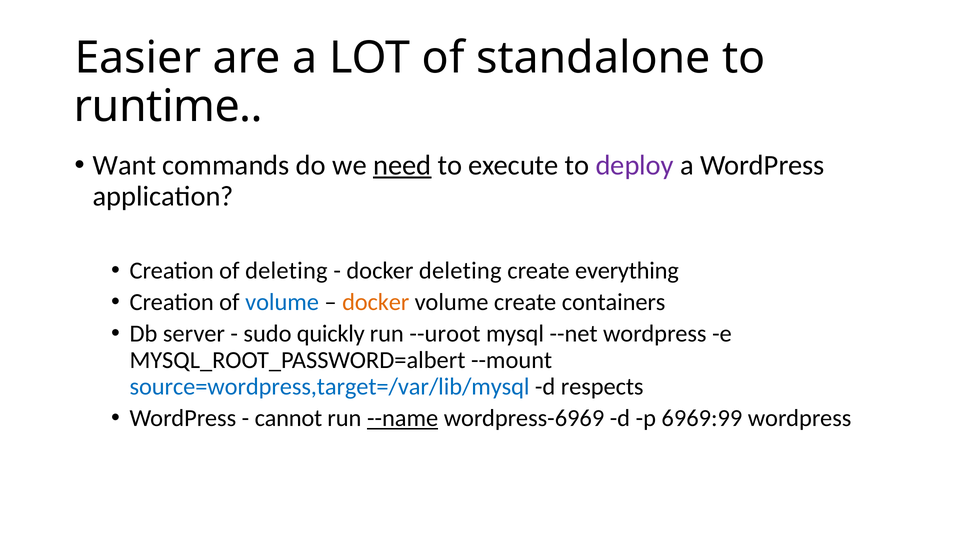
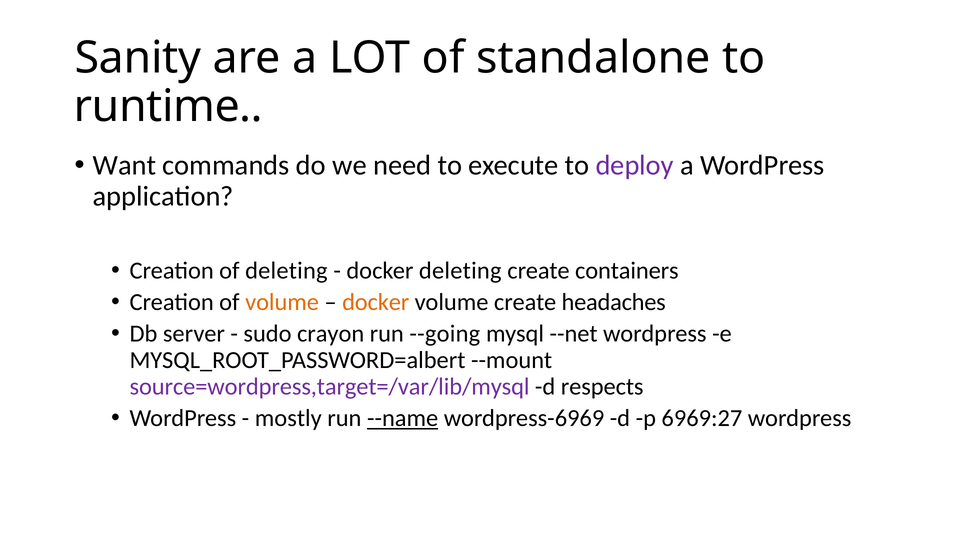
Easier: Easier -> Sanity (138, 58)
need underline: present -> none (402, 165)
everything: everything -> containers (627, 271)
volume colour: blue -> orange (282, 302)
containers: containers -> headaches (614, 302)
quickly: quickly -> crayon (331, 334)
--uroot: --uroot -> --going (445, 334)
source=wordpress,target=/var/lib/mysql colour: blue -> purple (330, 387)
cannot: cannot -> mostly (288, 418)
6969:99: 6969:99 -> 6969:27 (702, 418)
